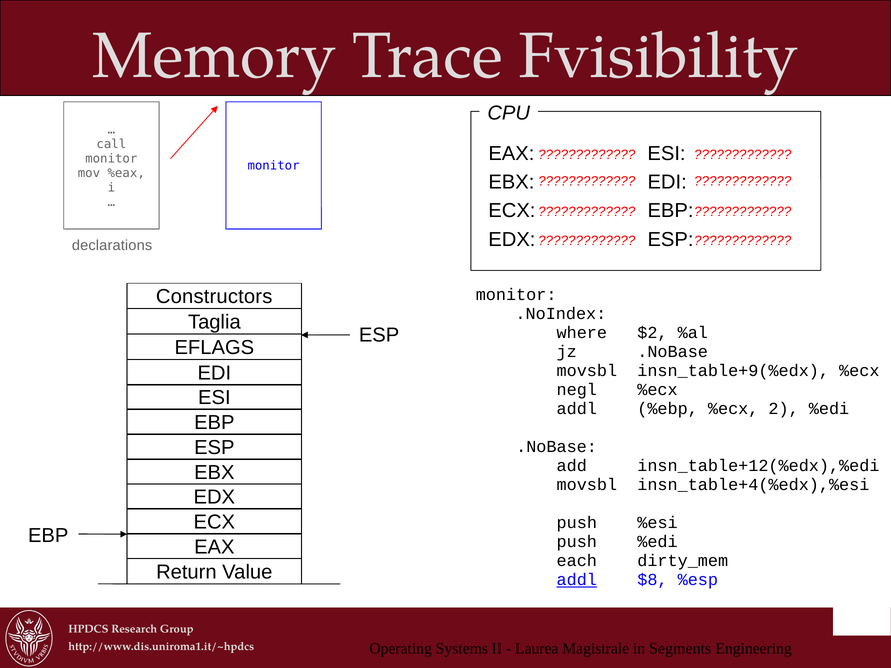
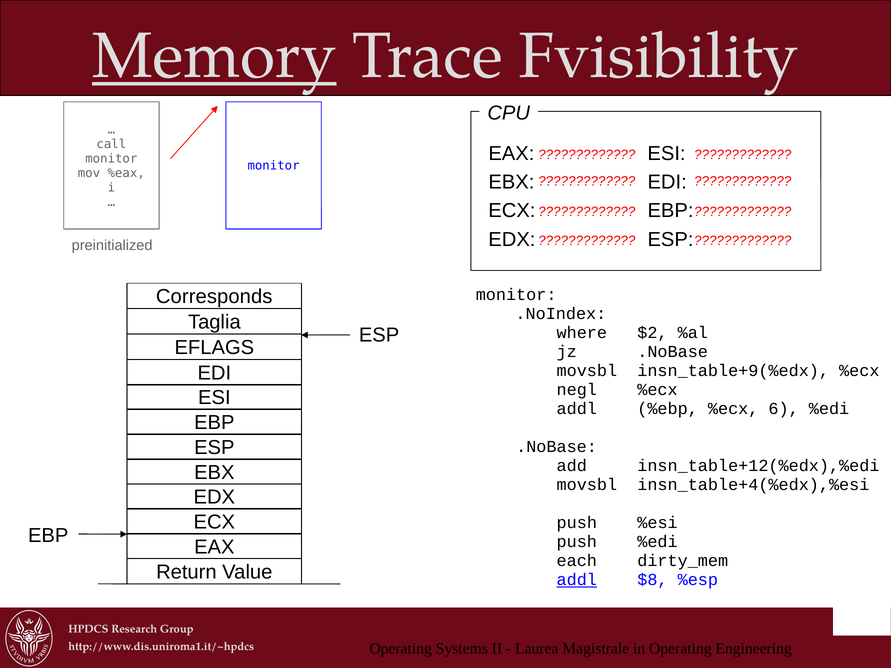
Memory underline: none -> present (214, 56)
declarations: declarations -> preinitialized (112, 245)
Constructors: Constructors -> Corresponds (214, 297)
2: 2 -> 6 (784, 409)
in Segments: Segments -> Operating (680, 649)
